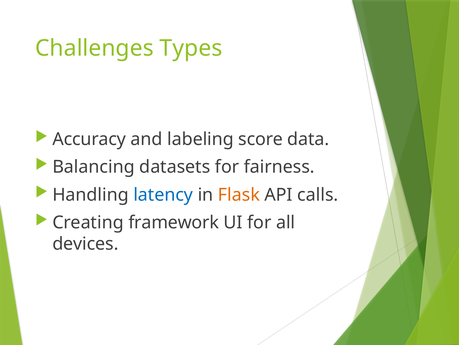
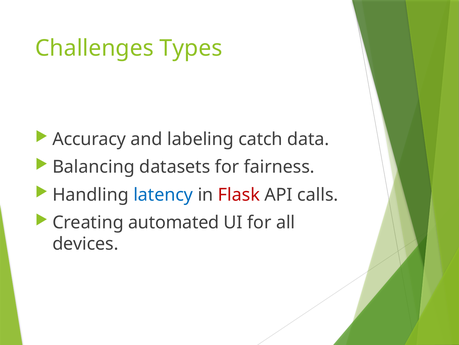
score: score -> catch (261, 139)
Flask colour: orange -> red (239, 194)
framework: framework -> automated (174, 222)
